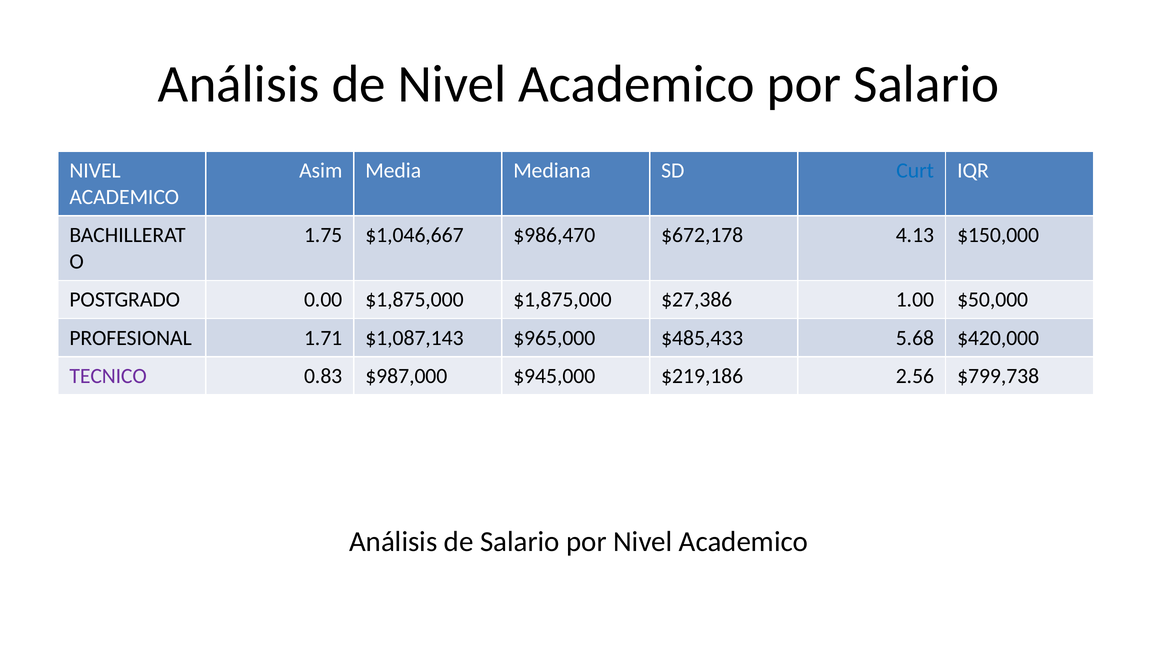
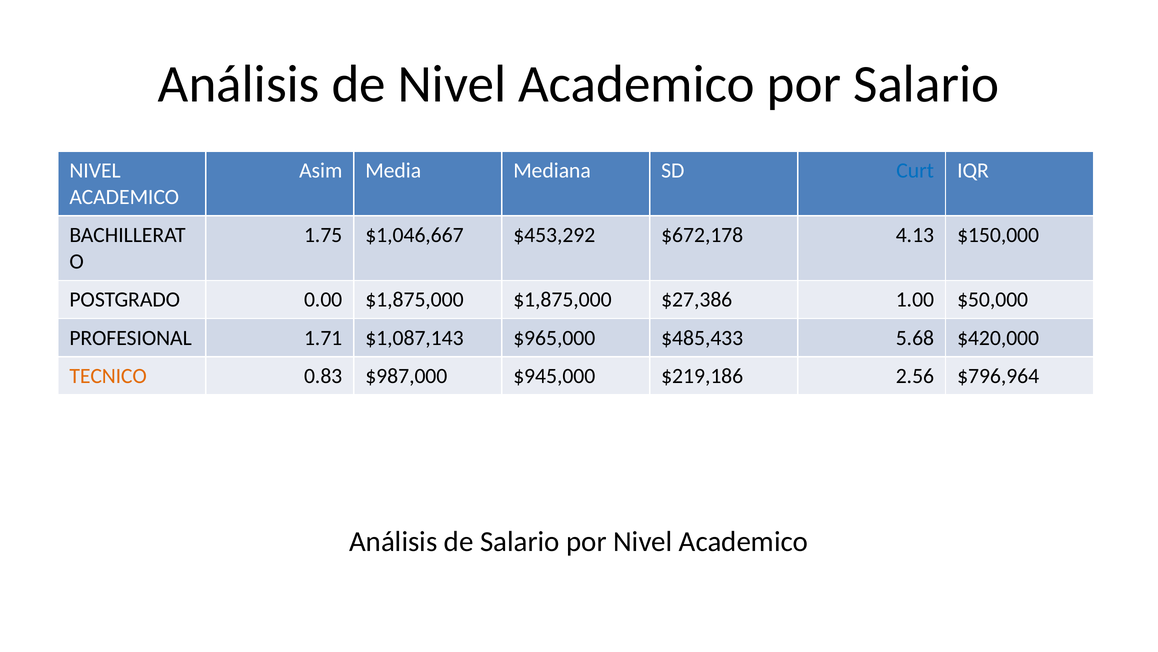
$986,470: $986,470 -> $453,292 (554, 235)
TECNICO colour: purple -> orange (108, 376)
$799,738: $799,738 -> $796,964 (998, 376)
